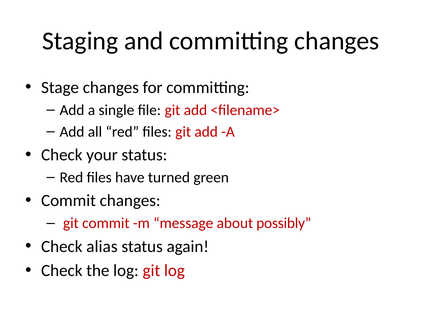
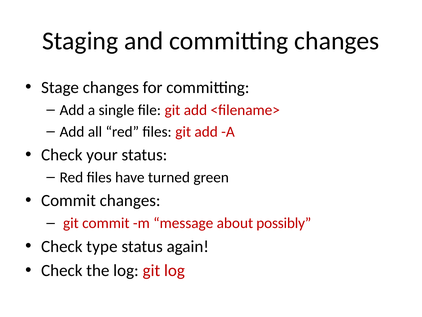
alias: alias -> type (102, 246)
